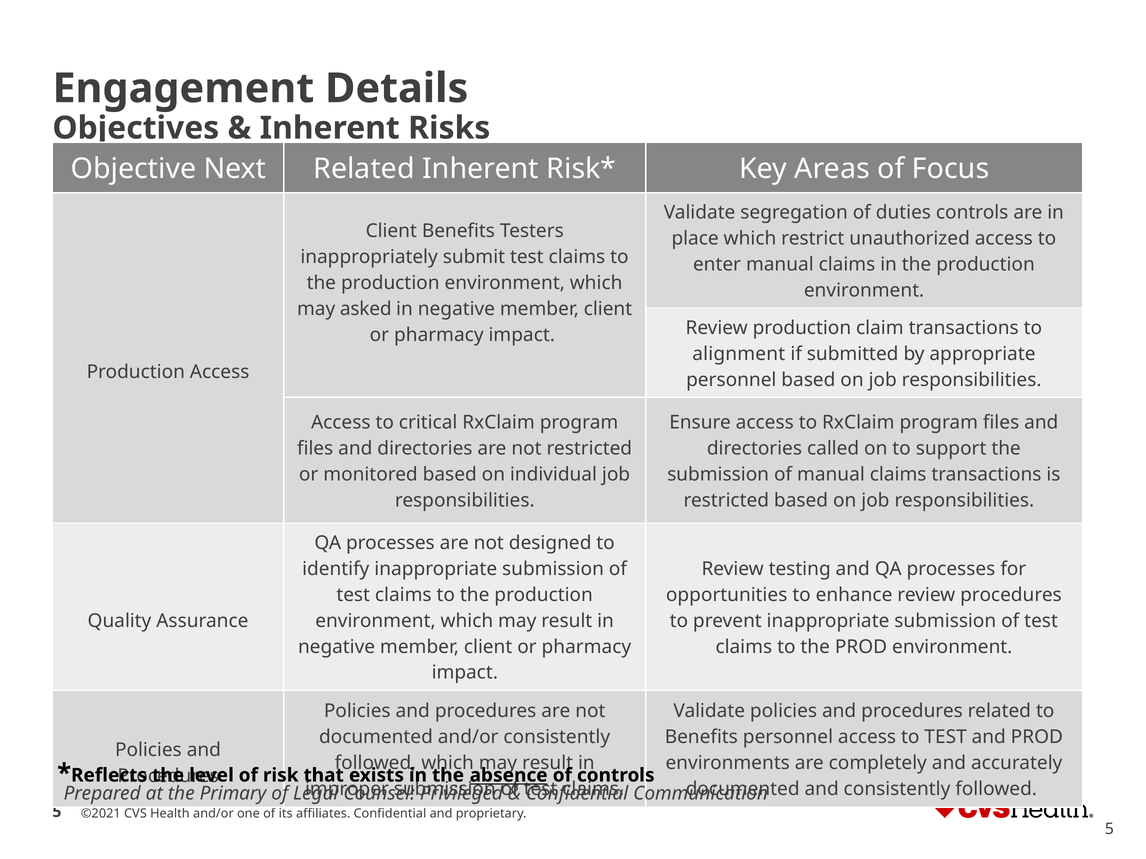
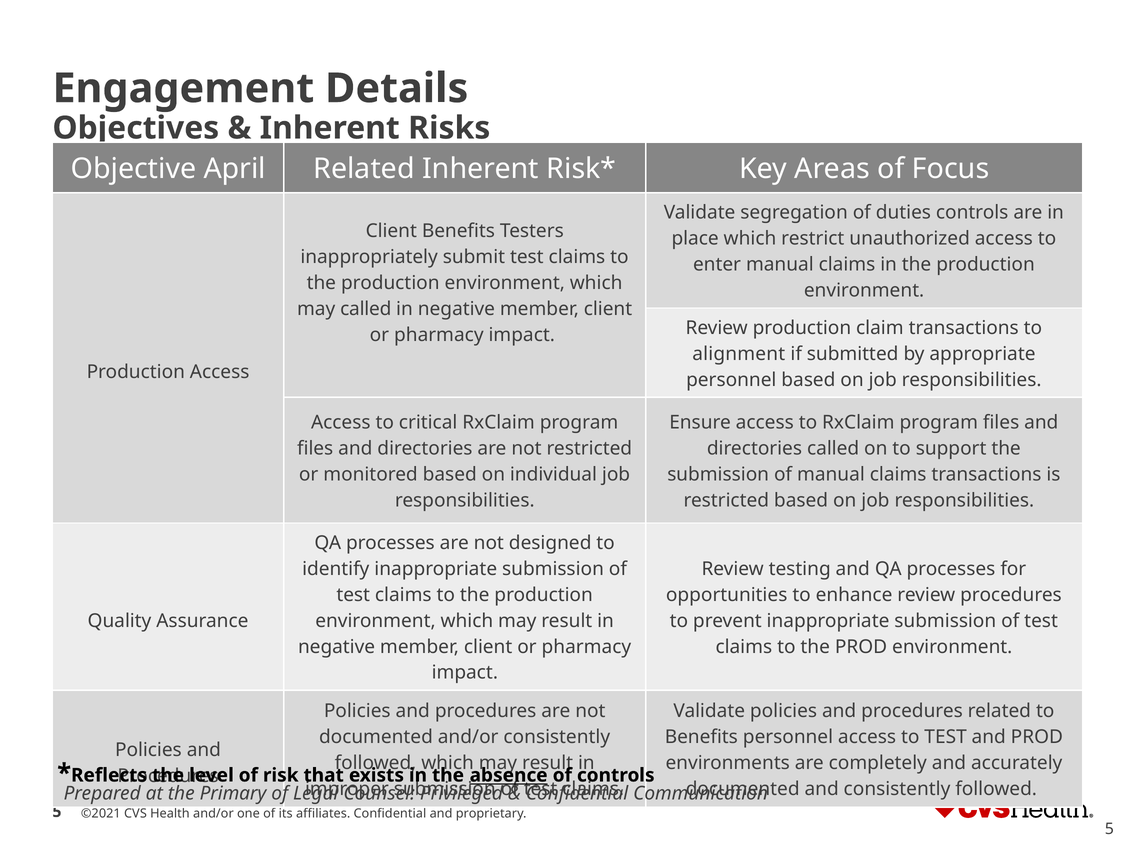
Next: Next -> April (235, 169)
may asked: asked -> called (366, 309)
